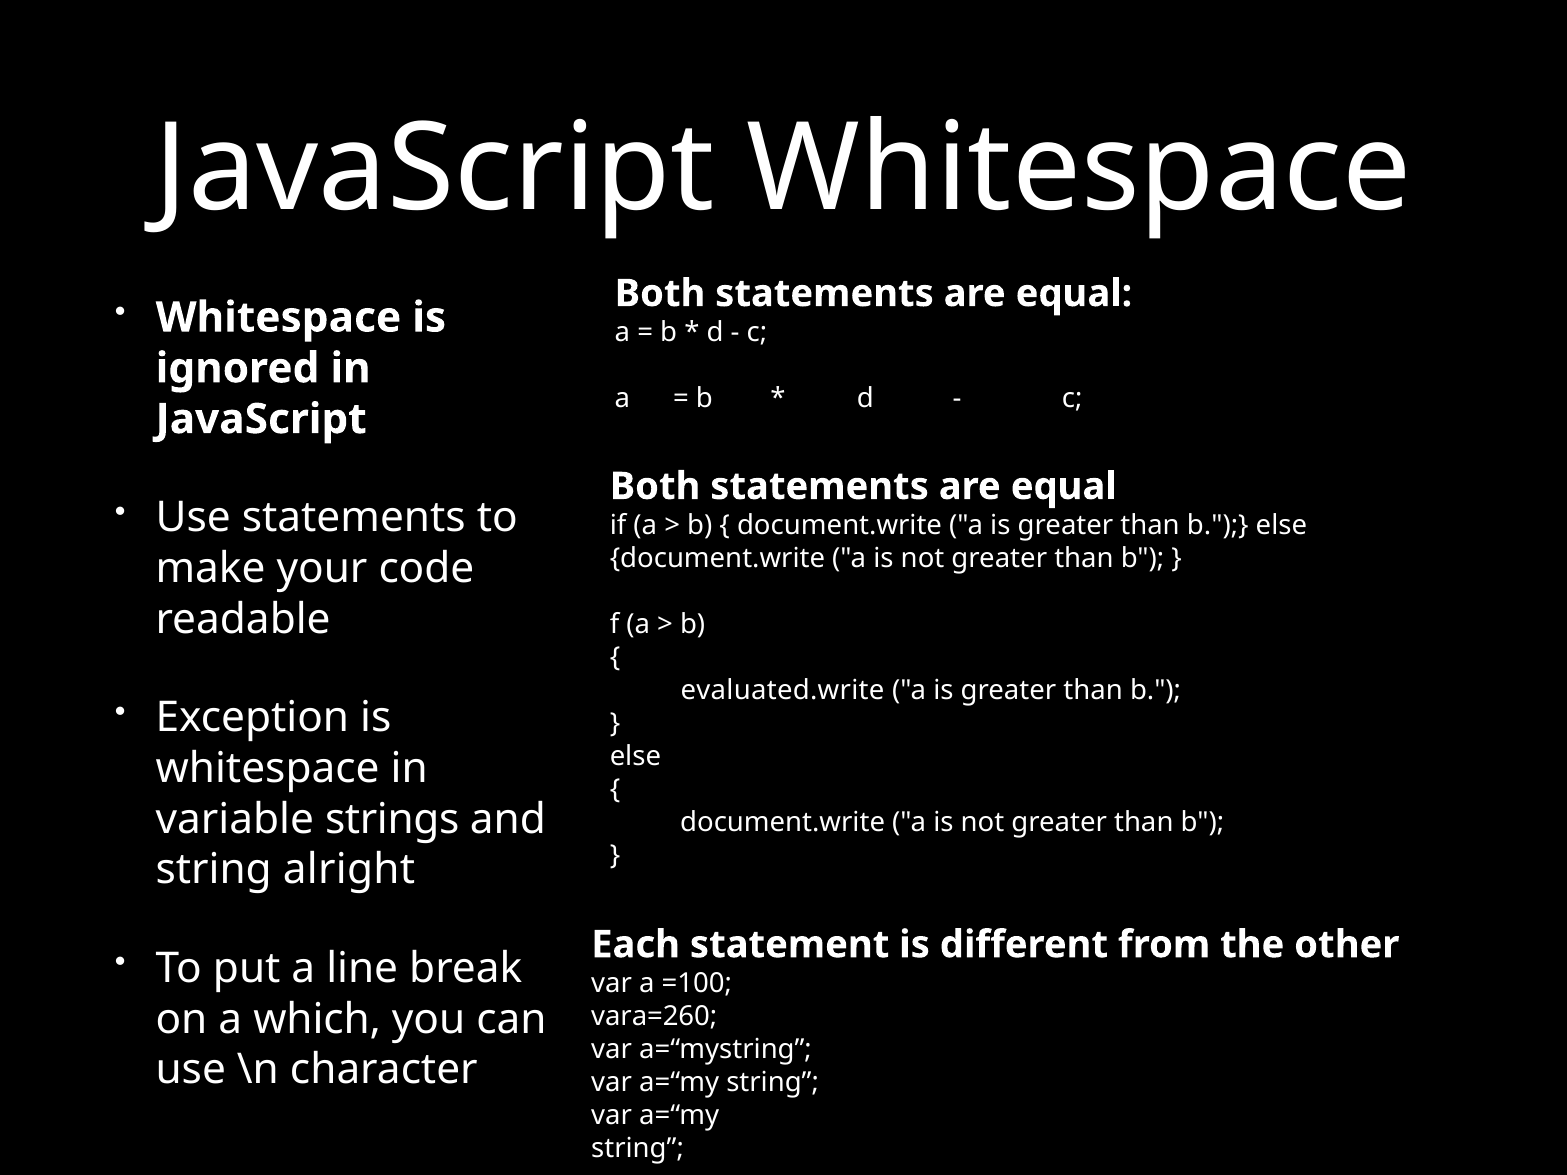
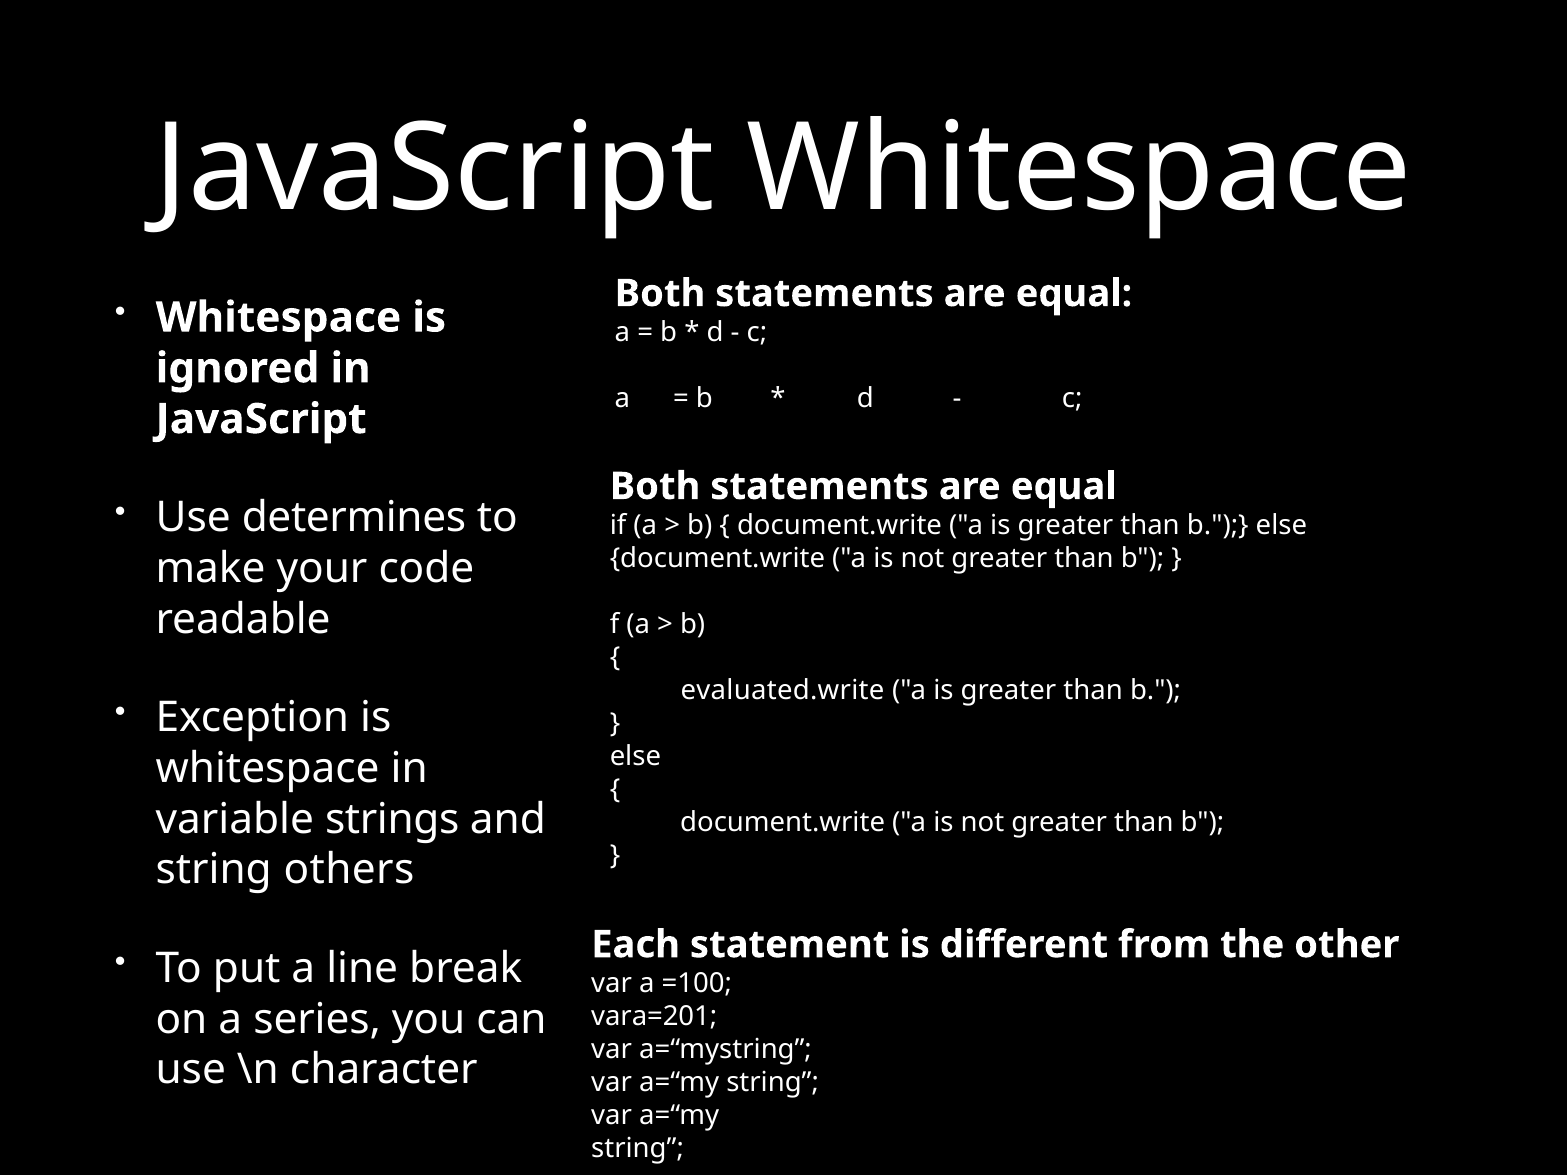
Use statements: statements -> determines (354, 518)
alright: alright -> others (349, 870)
which: which -> series (317, 1019)
vara=260: vara=260 -> vara=201 (654, 1017)
